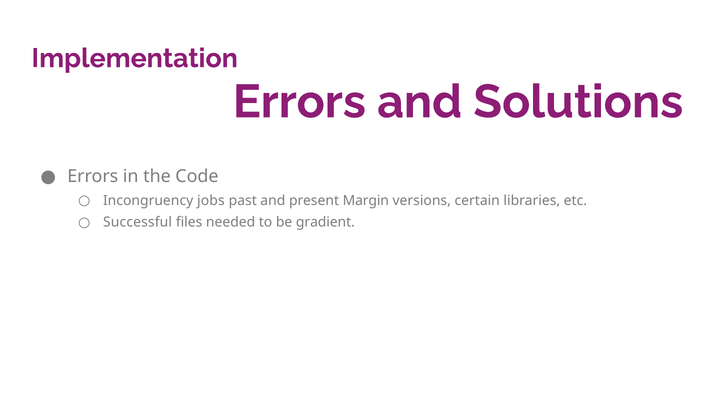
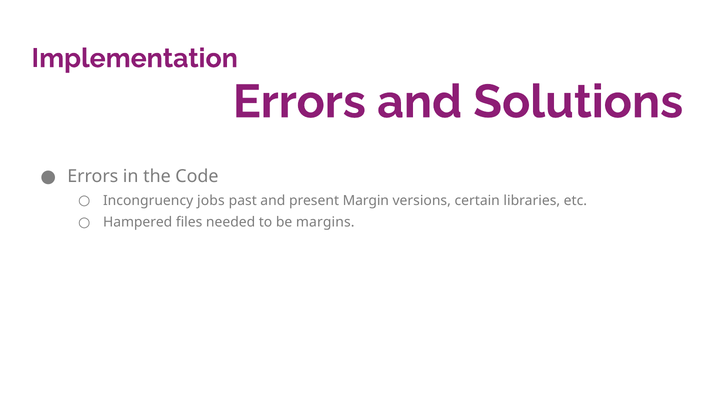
Successful: Successful -> Hampered (138, 222)
gradient: gradient -> margins (325, 222)
